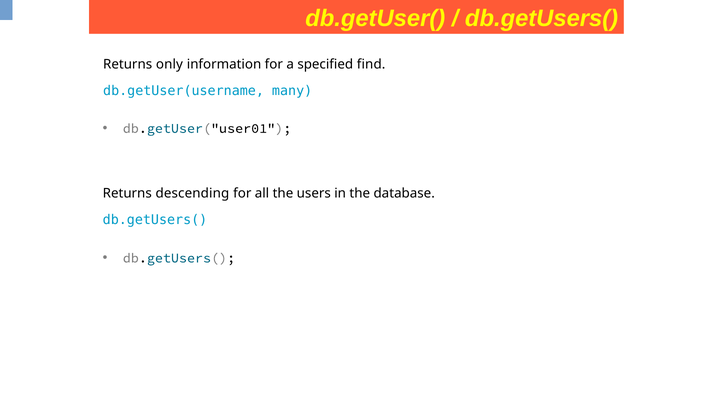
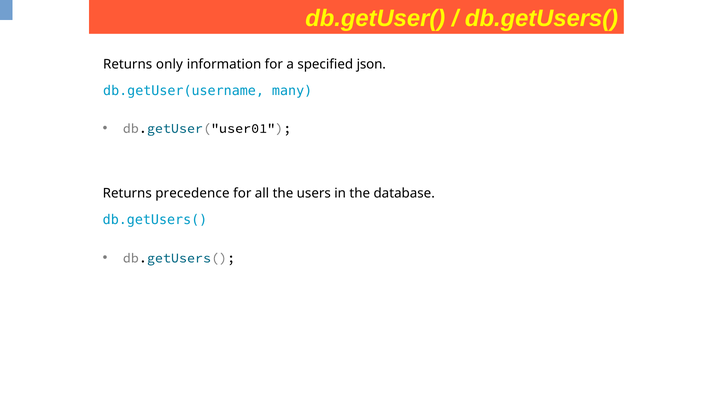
find: find -> json (371, 64)
descending: descending -> precedence (192, 193)
